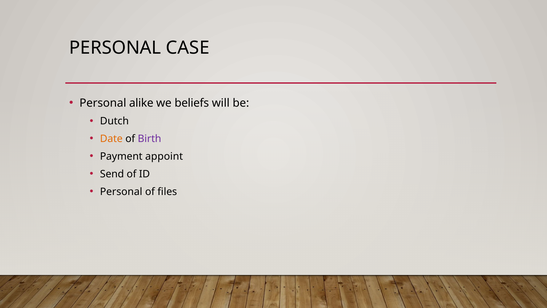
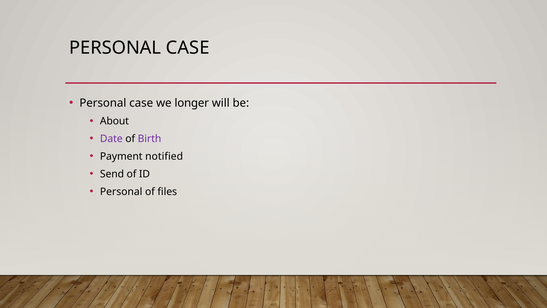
alike: alike -> case (141, 103)
beliefs: beliefs -> longer (192, 103)
Dutch: Dutch -> About (114, 121)
Date colour: orange -> purple (111, 139)
appoint: appoint -> notified (164, 156)
